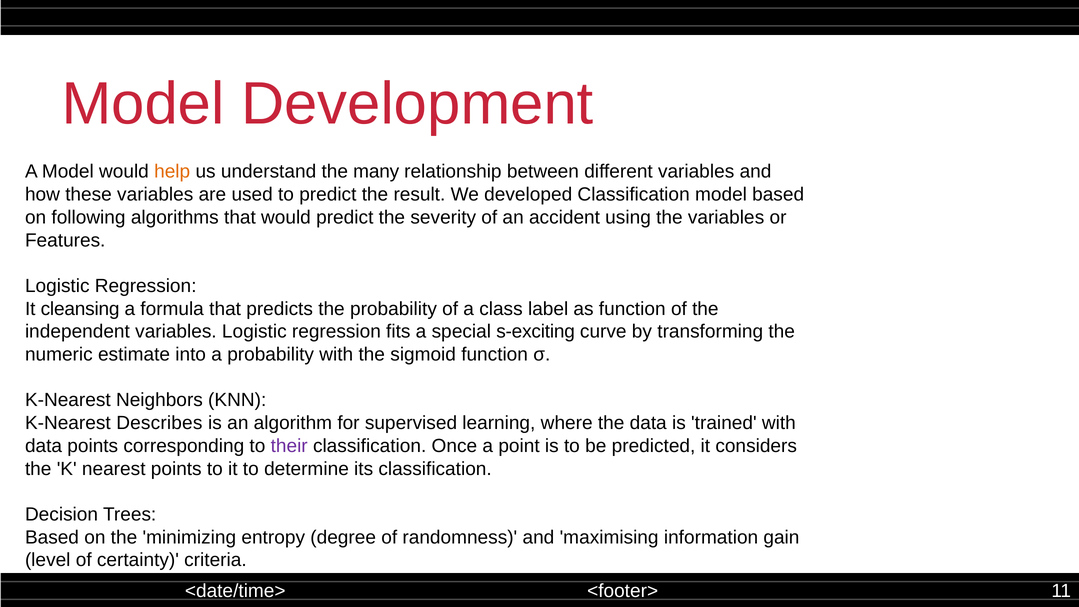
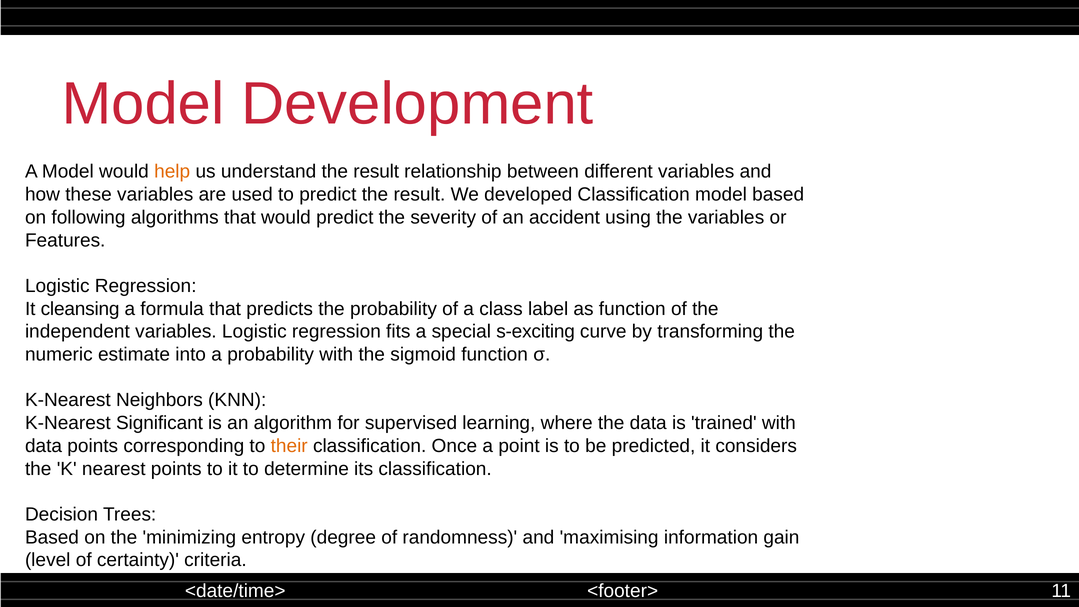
understand the many: many -> result (376, 172)
Describes: Describes -> Significant (159, 423)
their colour: purple -> orange (289, 446)
